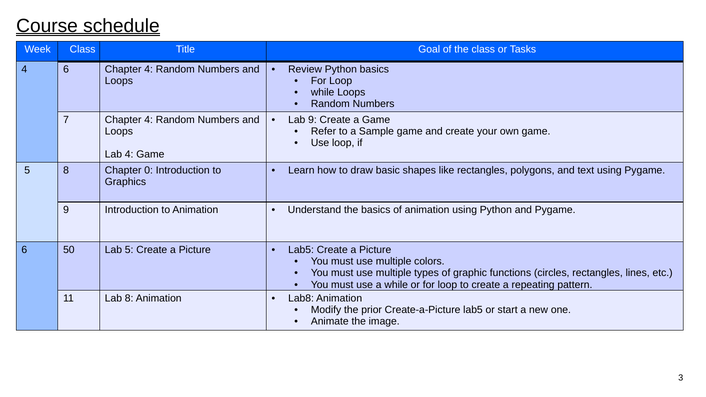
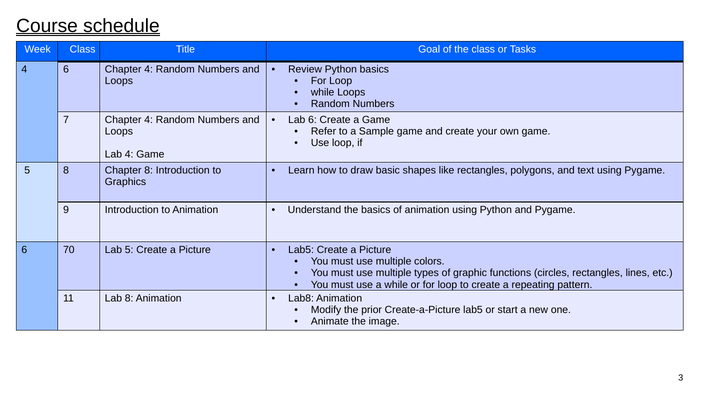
Lab 9: 9 -> 6 (312, 120)
Chapter 0: 0 -> 8 (149, 170)
50: 50 -> 70 (69, 250)
